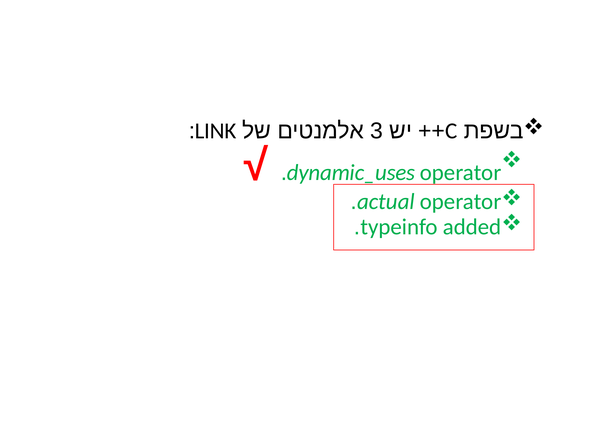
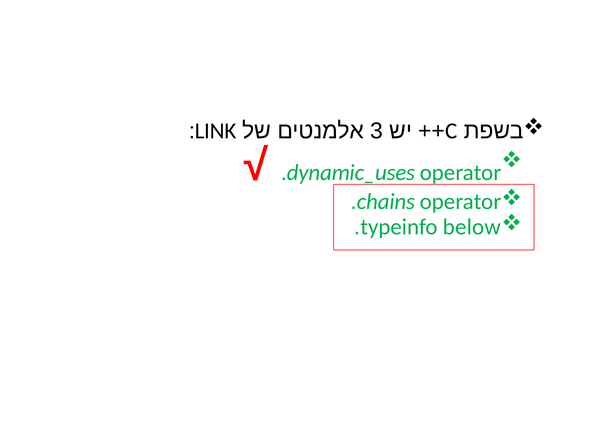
actual: actual -> chains (386, 202)
added: added -> below (472, 227)
